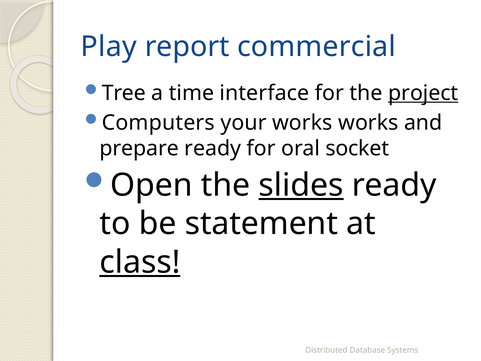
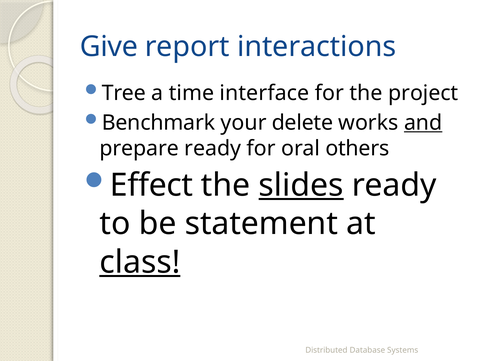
Play: Play -> Give (109, 47)
commercial: commercial -> interactions (317, 47)
project underline: present -> none (423, 93)
Computers: Computers -> Benchmark (158, 123)
your works: works -> delete (302, 123)
and underline: none -> present (423, 123)
socket: socket -> others (357, 148)
Open: Open -> Effect (152, 185)
